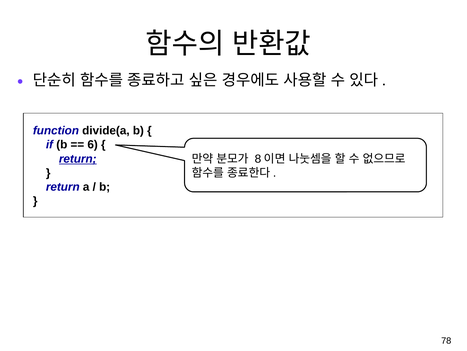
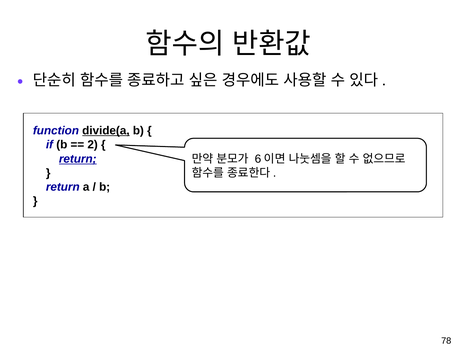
divide(a underline: none -> present (106, 130)
6: 6 -> 2 (93, 145)
8: 8 -> 6 (258, 159)
